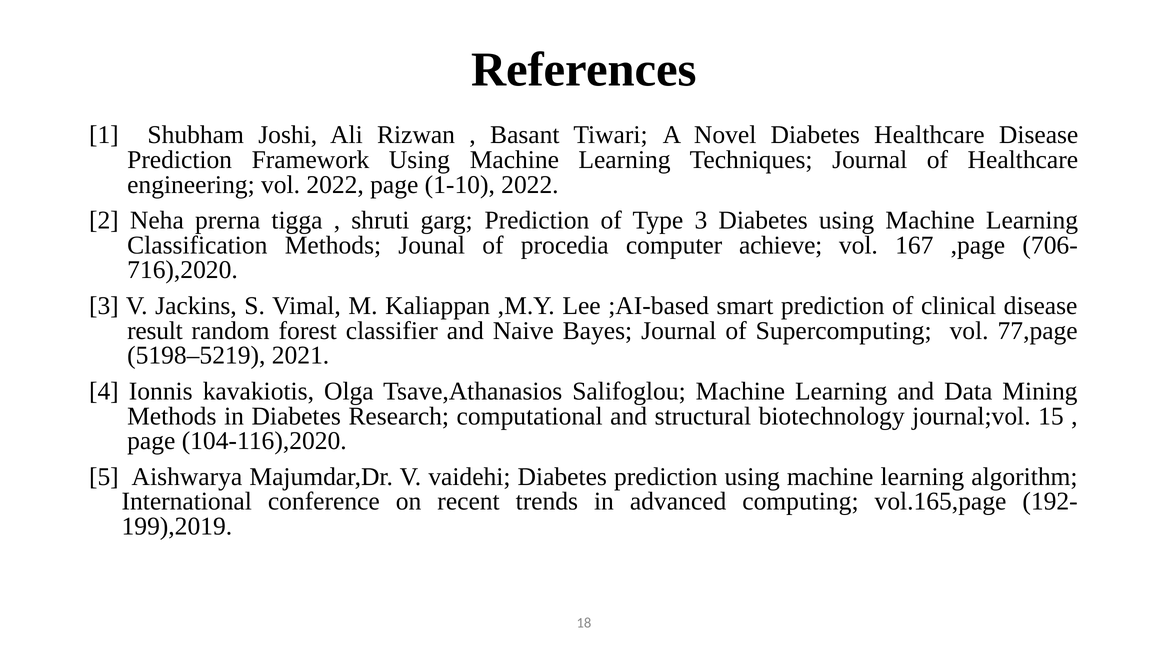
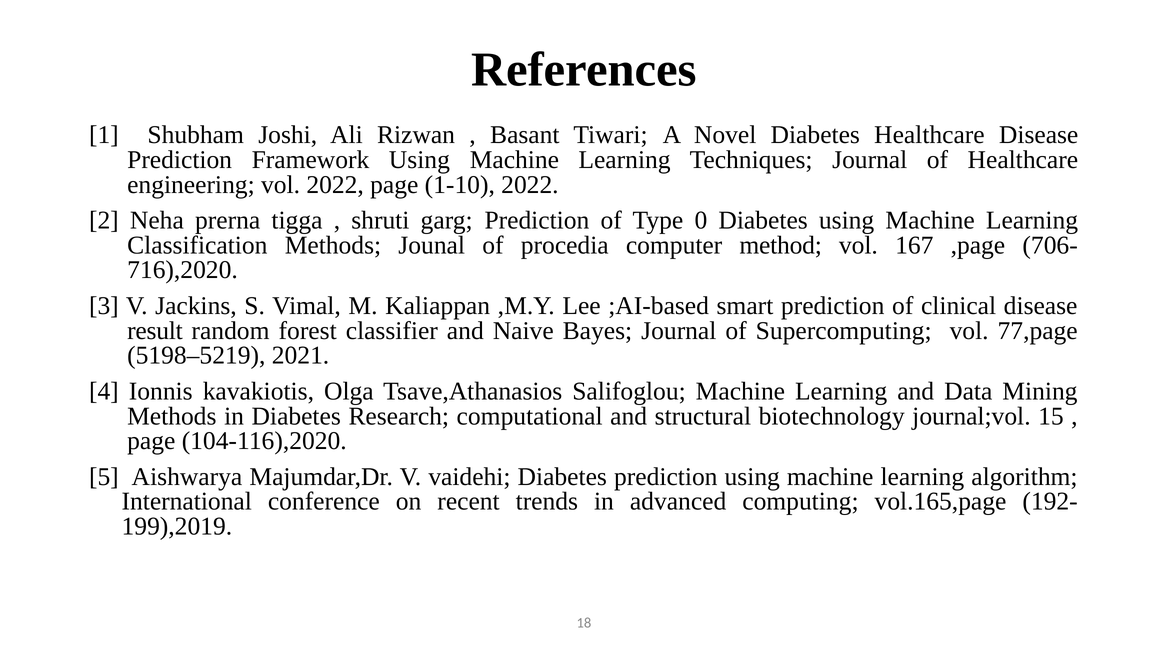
Type 3: 3 -> 0 (701, 220)
achieve: achieve -> method (781, 245)
